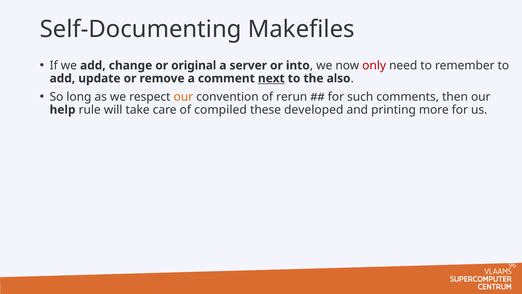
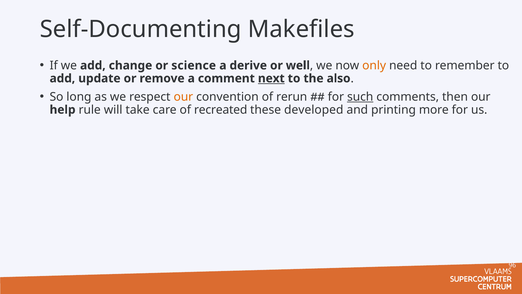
original: original -> science (194, 65)
server: server -> derive (248, 65)
into: into -> well (298, 65)
only colour: red -> orange (374, 65)
such underline: none -> present (360, 97)
compiled: compiled -> recreated (221, 110)
